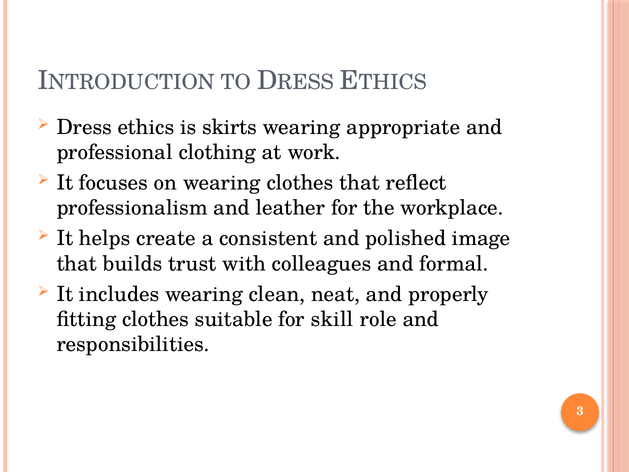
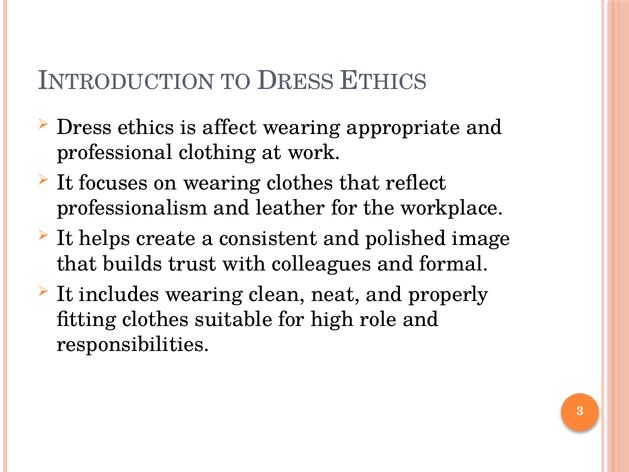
skirts: skirts -> affect (229, 127)
skill: skill -> high (332, 319)
